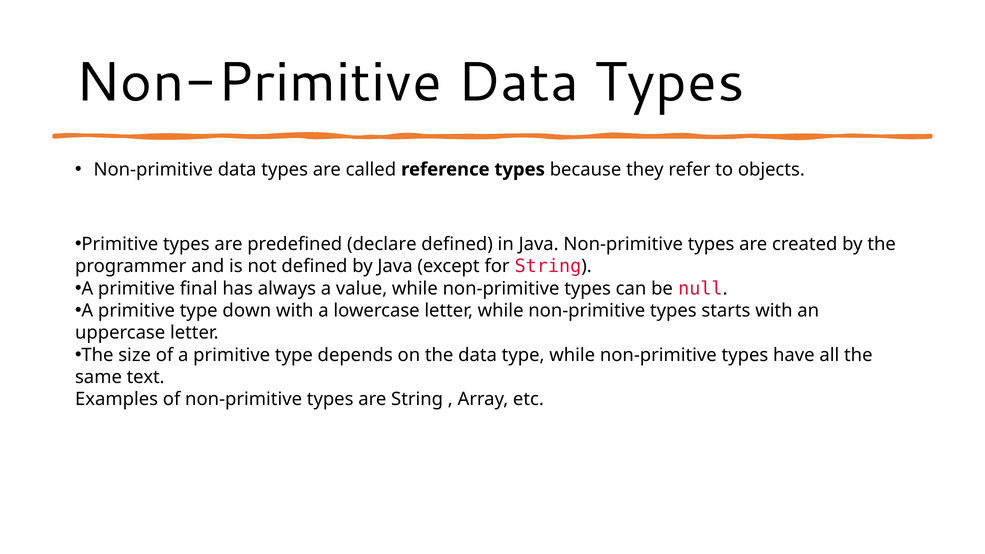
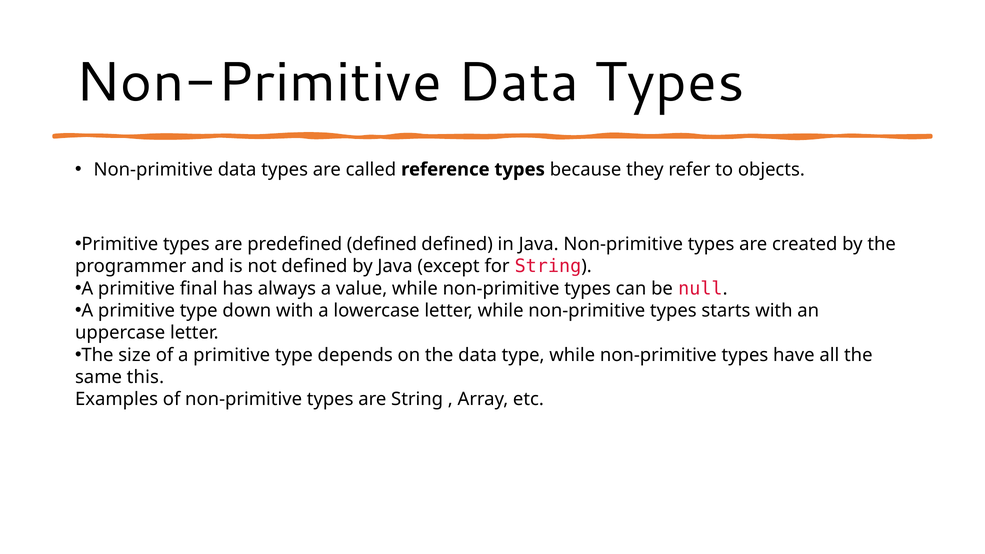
predefined declare: declare -> defined (382, 244)
text: text -> this (145, 377)
